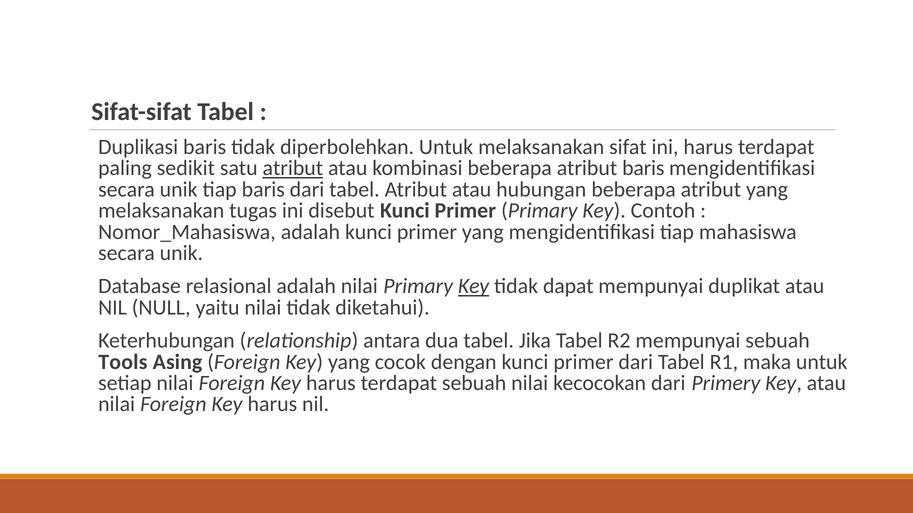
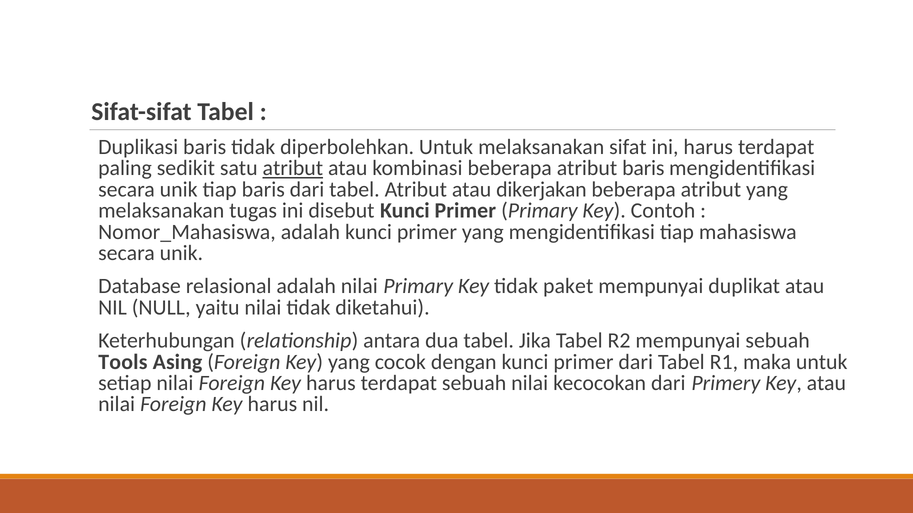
hubungan: hubungan -> dikerjakan (541, 190)
Key underline: present -> none (474, 287)
dapat: dapat -> paket (568, 287)
